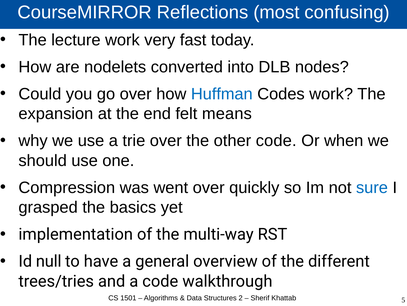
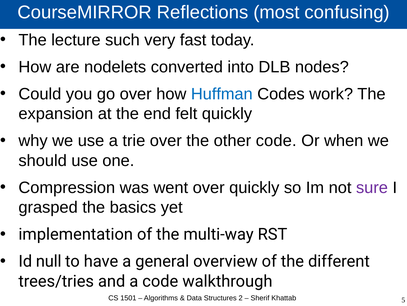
lecture work: work -> such (122, 40)
felt means: means -> quickly (227, 114)
sure colour: blue -> purple (372, 187)
